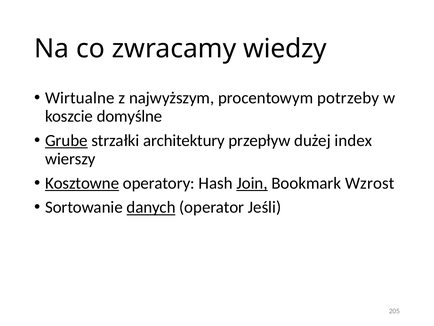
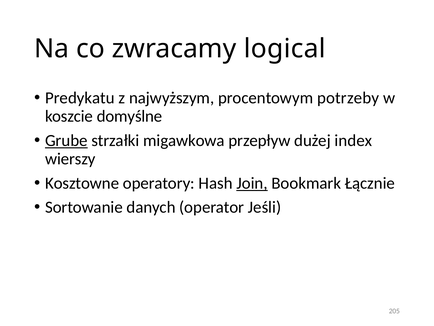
wiedzy: wiedzy -> logical (285, 49)
Wirtualne: Wirtualne -> Predykatu (80, 98)
architektury: architektury -> migawkowa (184, 140)
Kosztowne underline: present -> none (82, 183)
Wzrost: Wzrost -> Łącznie (370, 183)
danych underline: present -> none (151, 207)
